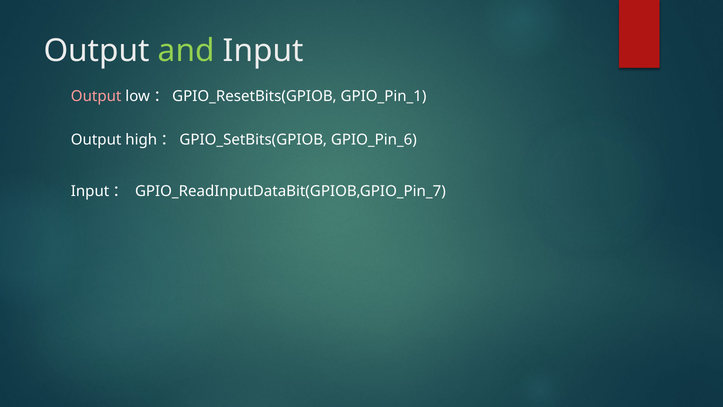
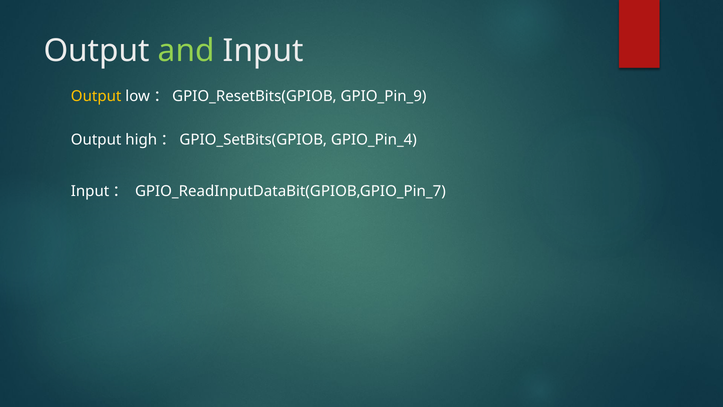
Output colour: pink -> yellow (96, 96)
GPIO_Pin_1: GPIO_Pin_1 -> GPIO_Pin_9 (384, 96)
GPIO_Pin_6: GPIO_Pin_6 -> GPIO_Pin_4 (374, 140)
